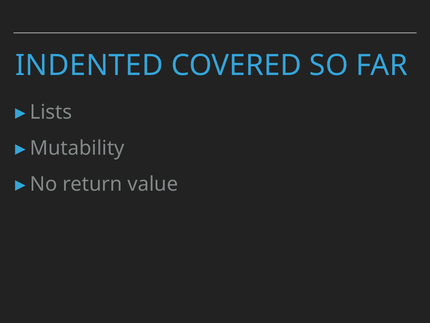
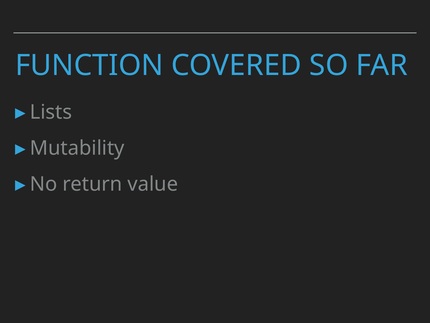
INDENTED: INDENTED -> FUNCTION (89, 65)
